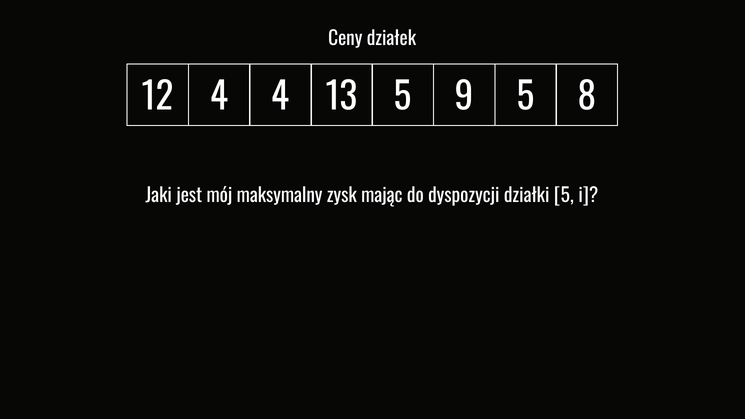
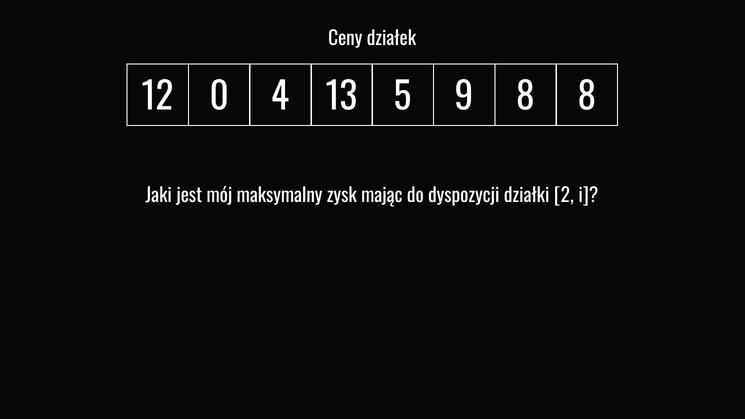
12 4: 4 -> 0 (219, 98)
9 5: 5 -> 8 (526, 98)
działki 5: 5 -> 2 (564, 196)
